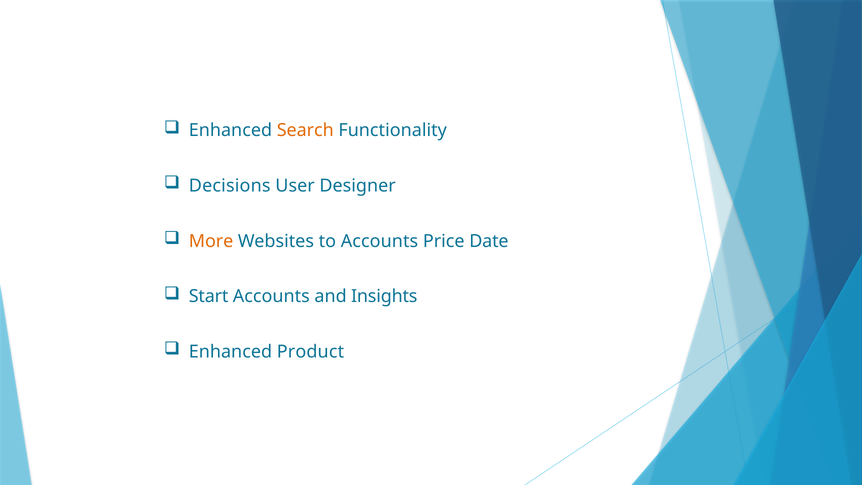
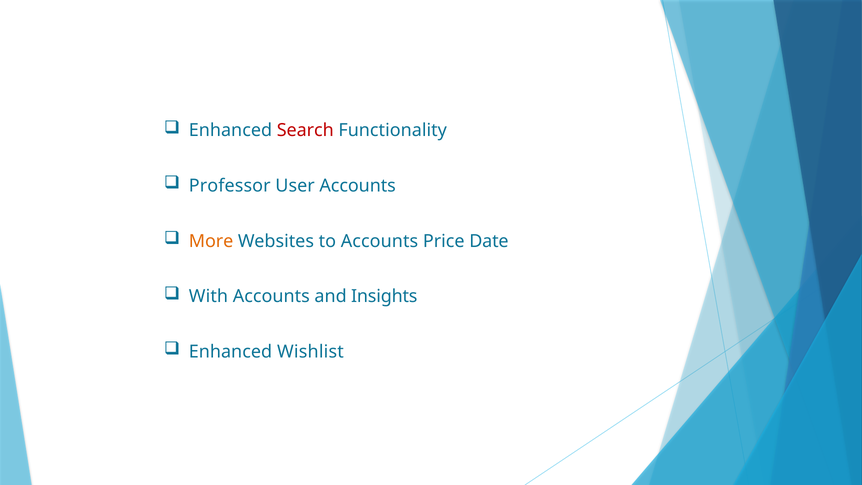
Search colour: orange -> red (305, 130)
Decisions: Decisions -> Professor (230, 186)
User Designer: Designer -> Accounts (358, 186)
Start: Start -> With (208, 296)
Product: Product -> Wishlist (310, 352)
